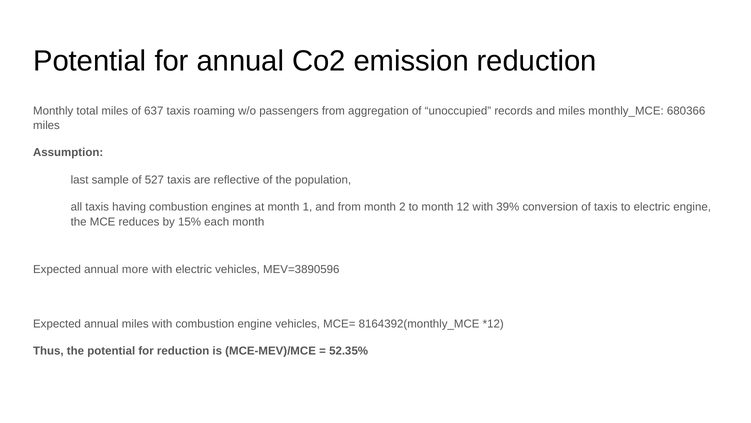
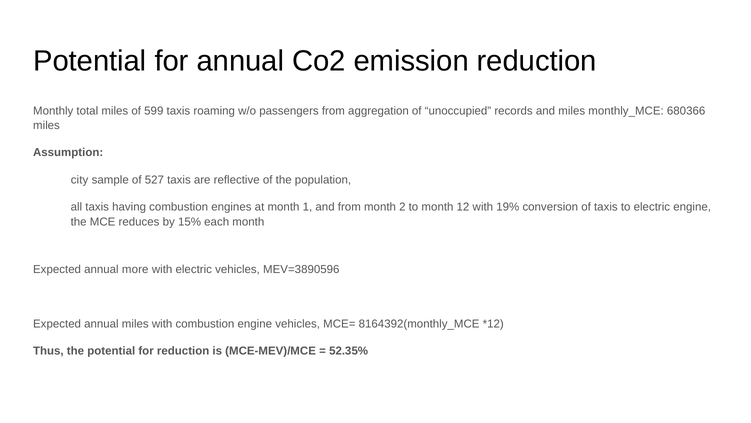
637: 637 -> 599 (154, 111)
last: last -> city (80, 180)
39%: 39% -> 19% (508, 207)
